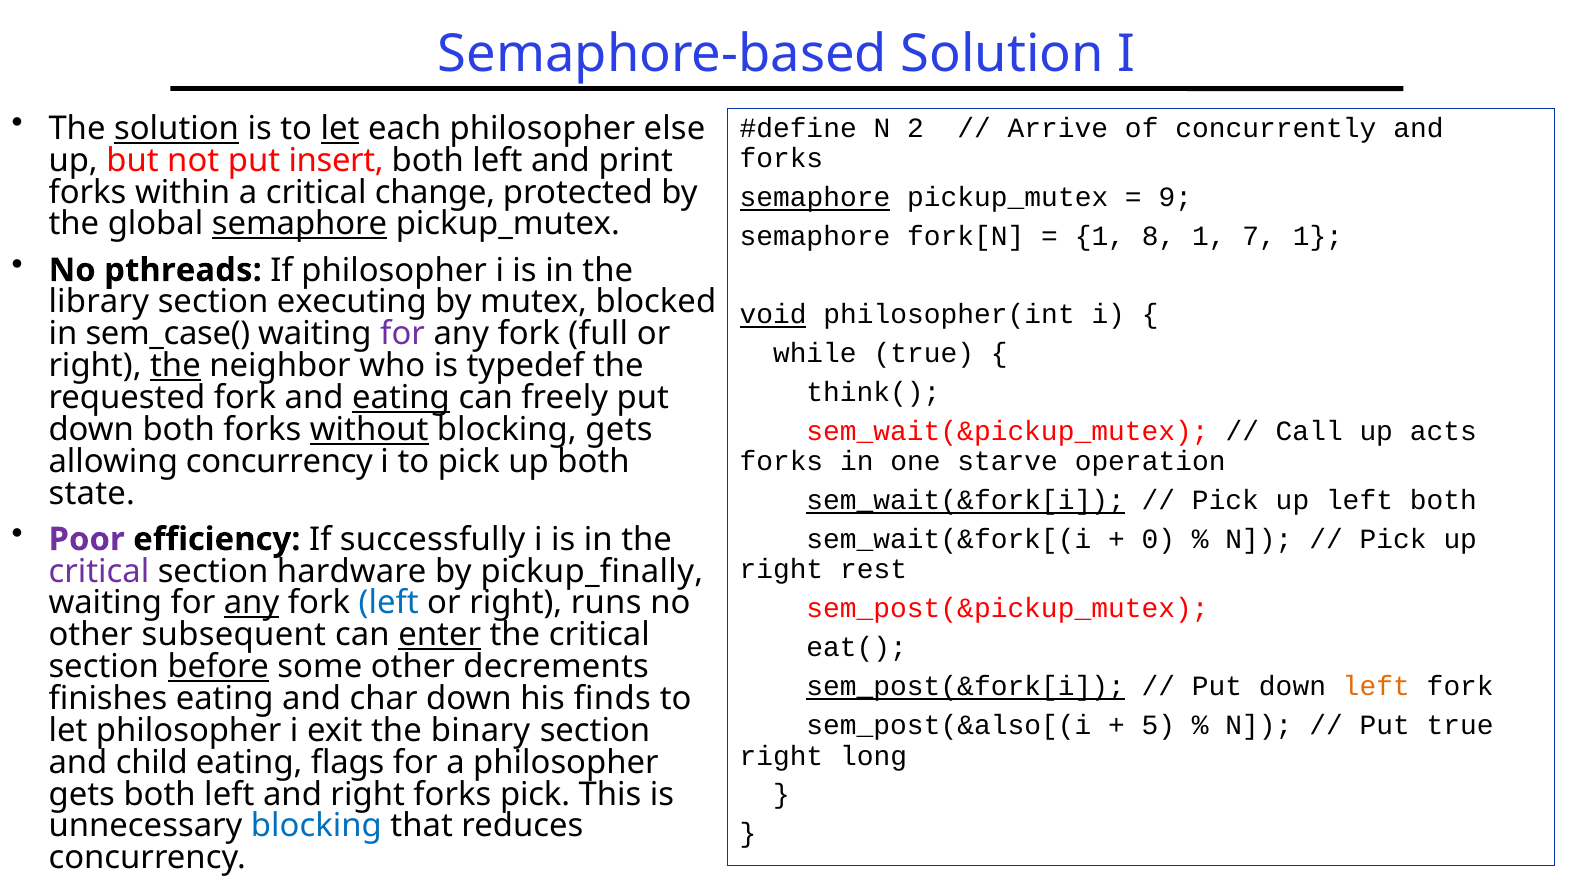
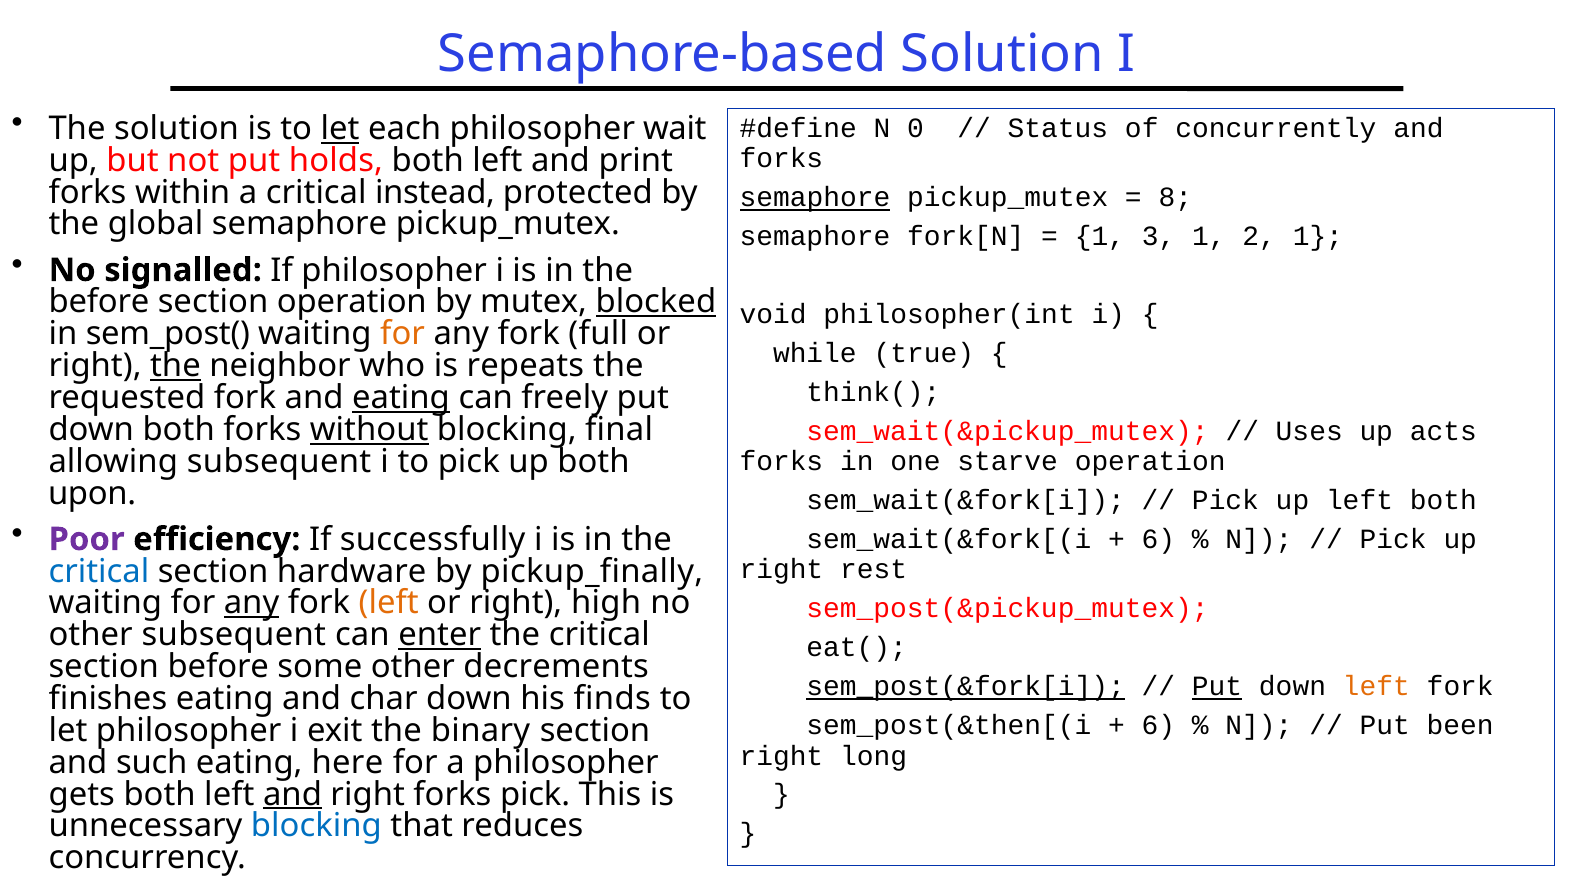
solution underline: present -> none (177, 129)
else: else -> wait (675, 129)
2: 2 -> 0 (916, 129)
Arrive: Arrive -> Status (1058, 129)
insert: insert -> holds (336, 160)
change: change -> instead (435, 192)
9: 9 -> 8 (1175, 198)
semaphore underline: present -> none (300, 224)
8: 8 -> 3 (1159, 237)
7: 7 -> 2 (1259, 237)
pthreads: pthreads -> signalled (183, 270)
library: library -> before (99, 302)
section executing: executing -> operation (352, 302)
blocked underline: none -> present (656, 302)
void underline: present -> none (773, 315)
sem_case(: sem_case( -> sem_post( (168, 334)
for colour: purple -> orange (403, 334)
typedef: typedef -> repeats (525, 366)
blocking gets: gets -> final (619, 430)
Call: Call -> Uses (1309, 432)
allowing concurrency: concurrency -> subsequent (279, 462)
state: state -> upon (92, 493)
sem_wait(&fork[i underline: present -> none (966, 501)
0: 0 -> 6 (1158, 540)
critical colour: purple -> blue (99, 571)
left colour: blue -> orange (389, 603)
runs: runs -> high (606, 603)
before underline: present -> none (218, 667)
Put underline: none -> present (1217, 687)
sem_post(&also[(i: sem_post(&also[(i -> sem_post(&then[(i (949, 726)
5: 5 -> 6 (1158, 726)
Put true: true -> been (1460, 726)
child: child -> such (152, 763)
flags: flags -> here (347, 763)
and underline: none -> present (292, 795)
